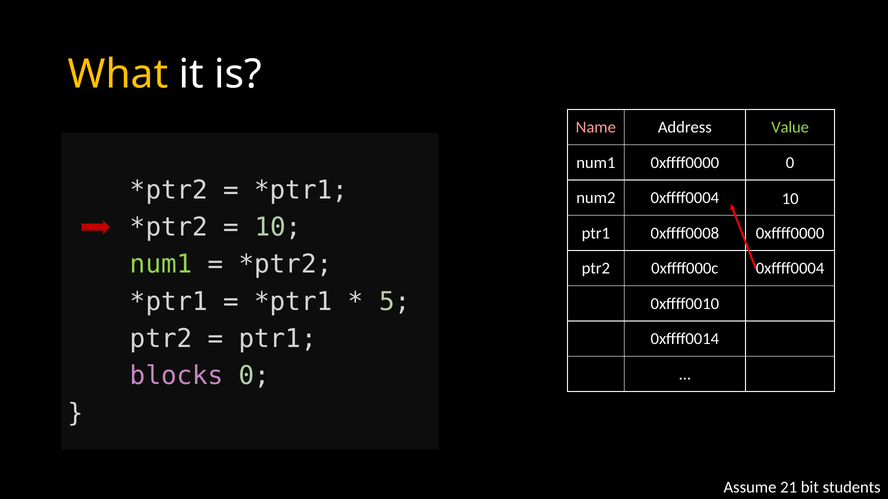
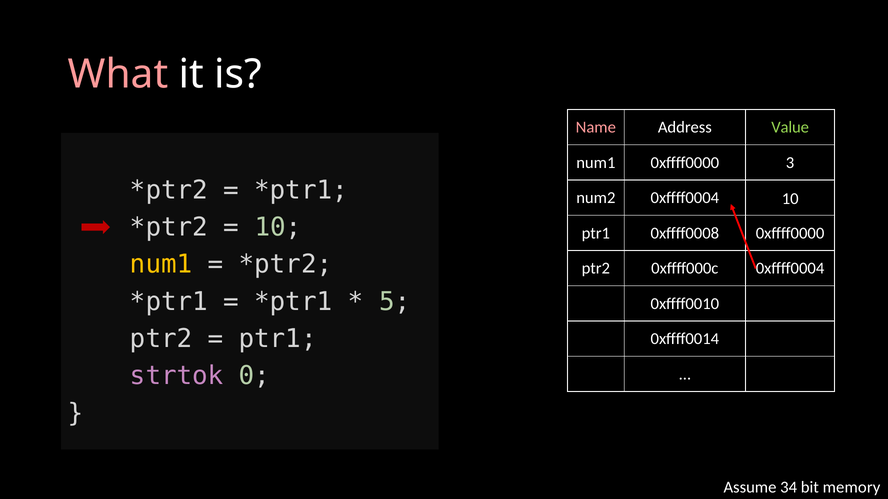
What colour: yellow -> pink (118, 75)
0xffff0000 0: 0 -> 3 (790, 163)
num1 colour: light green -> yellow (161, 265)
blocks: blocks -> strtok (177, 376)
21: 21 -> 34 (789, 488)
students: students -> memory (852, 488)
